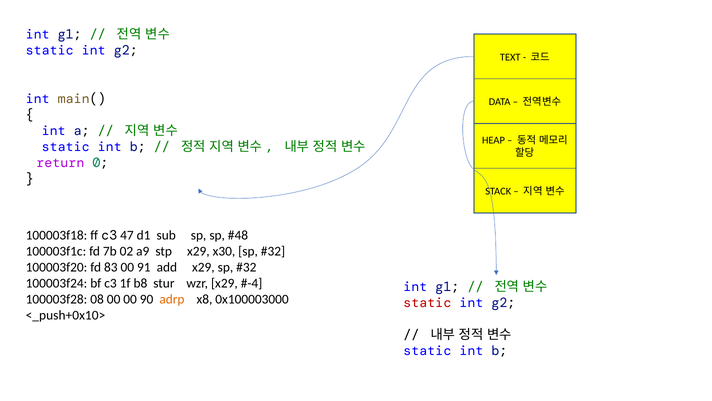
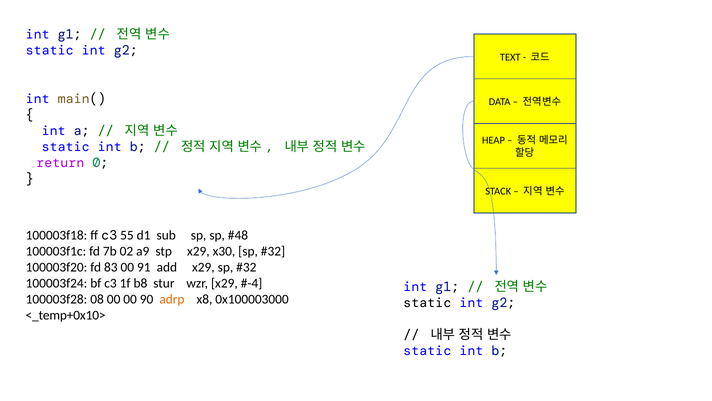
47: 47 -> 55 (127, 235)
static colour: red -> black (427, 302)
<_push+0x10>: <_push+0x10> -> <_temp+0x10> (66, 315)
